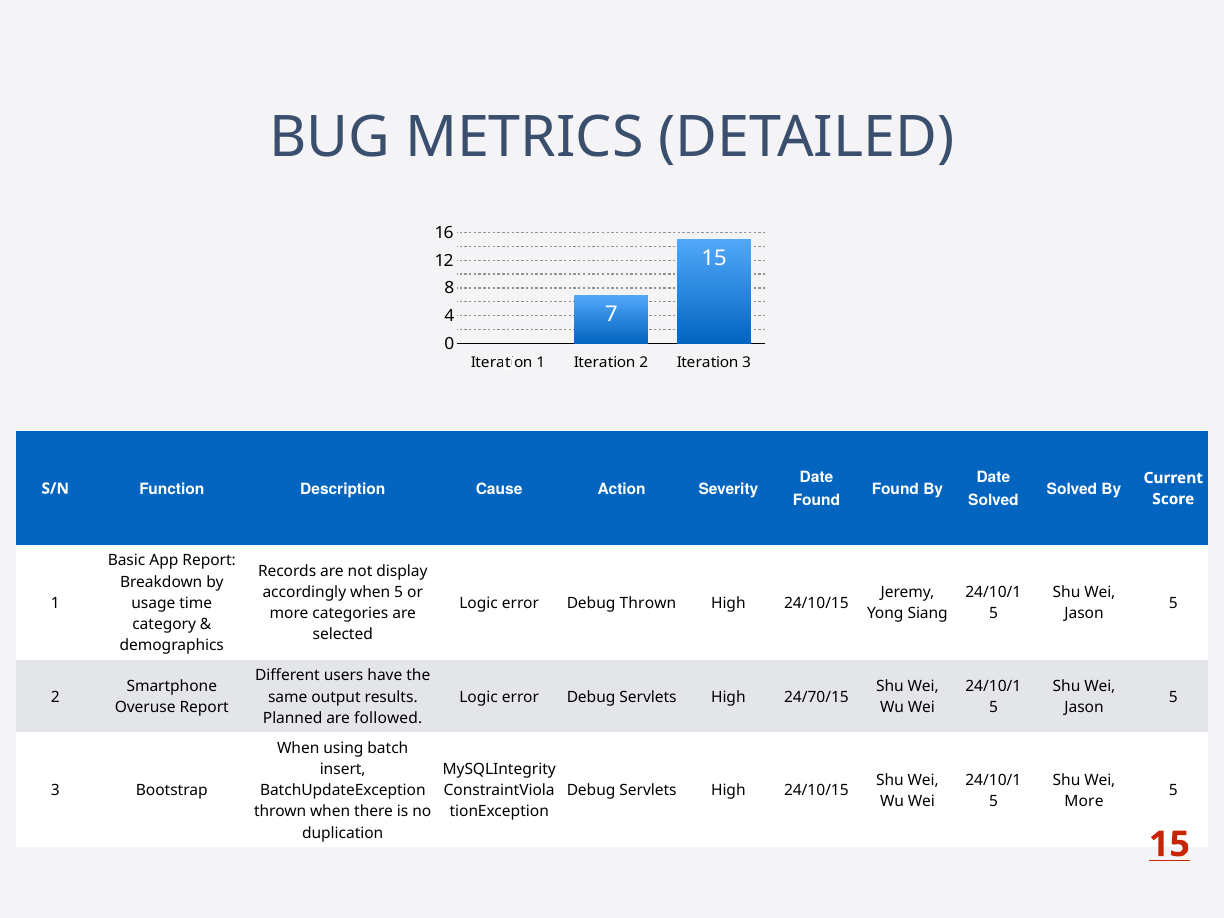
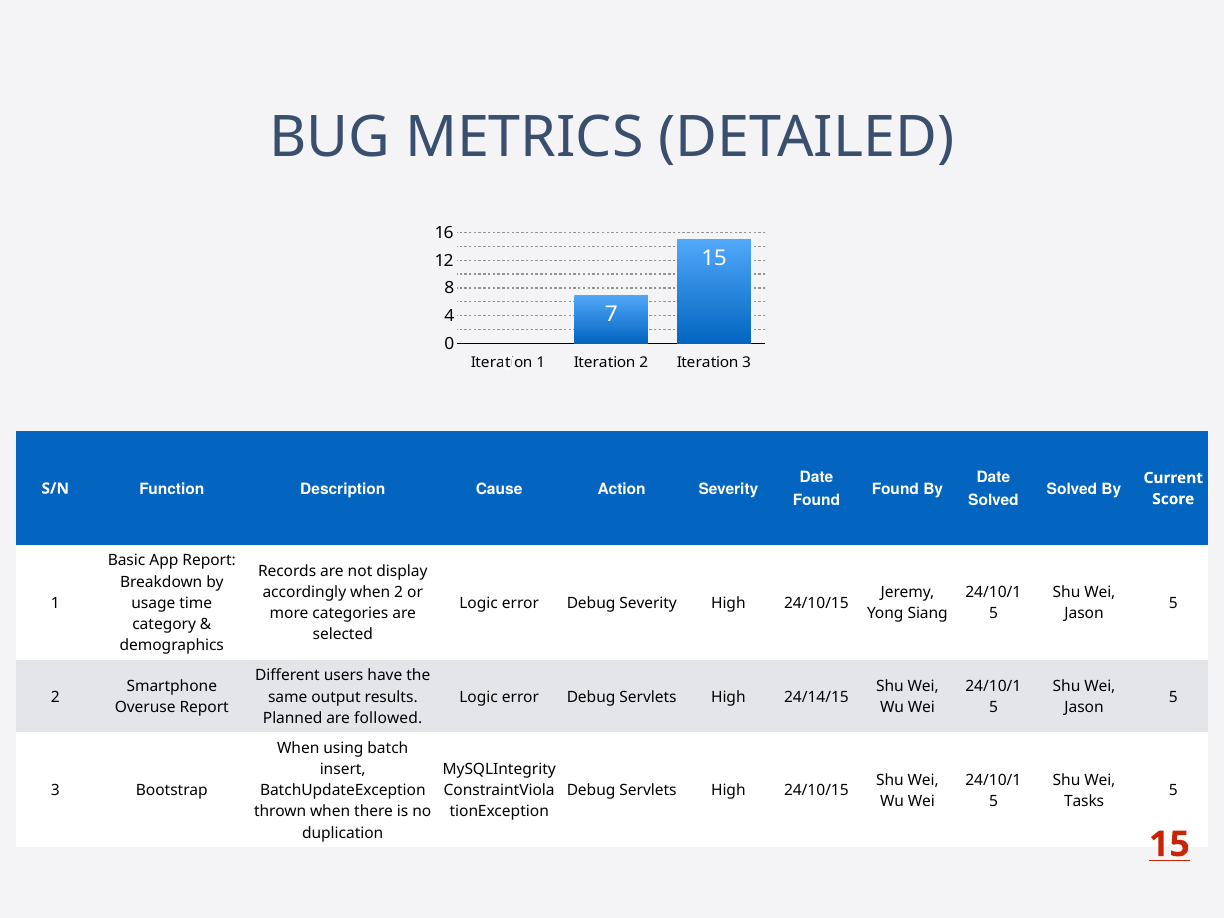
when 5: 5 -> 2 (399, 592)
Debug Thrown: Thrown -> Severity (648, 603)
24/70/15: 24/70/15 -> 24/14/15 (816, 697)
More: More -> Tasks (1084, 801)
